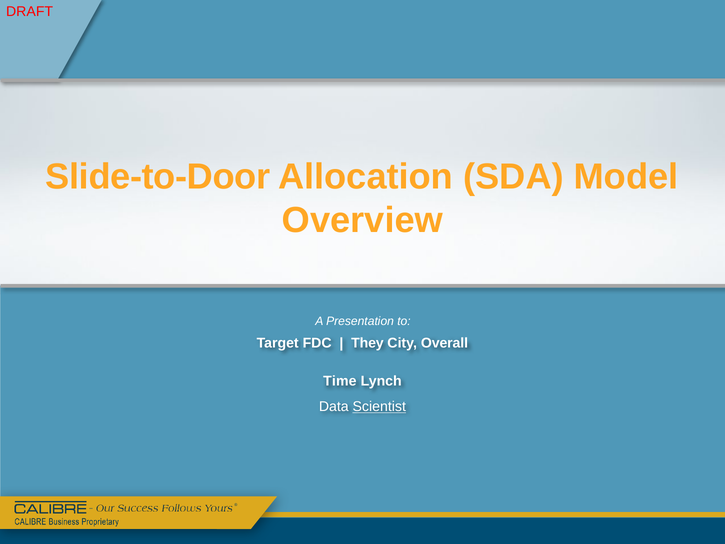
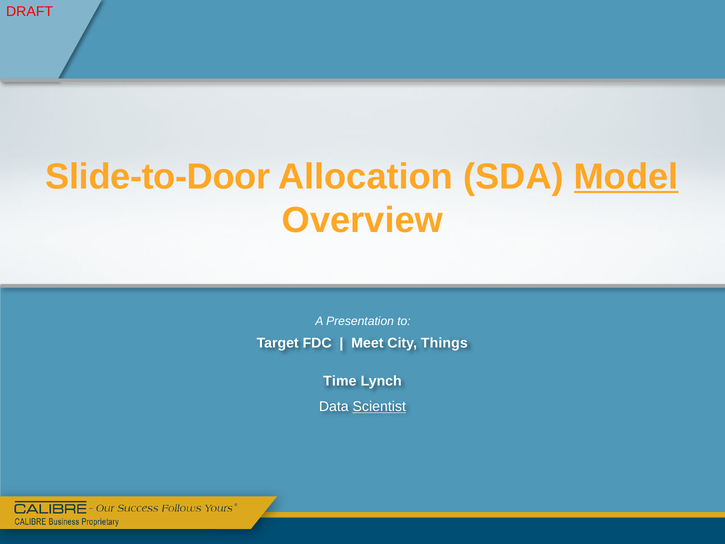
Model underline: none -> present (626, 176)
They: They -> Meet (367, 343)
Overall: Overall -> Things (444, 343)
